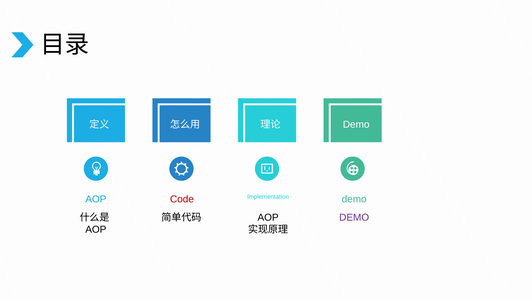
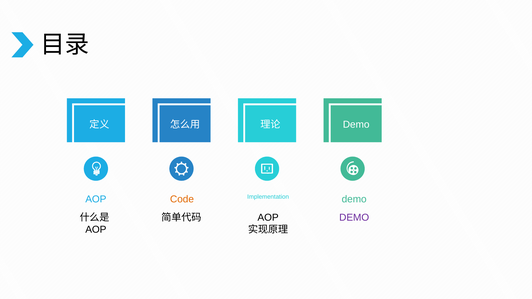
Code colour: red -> orange (182, 200)
